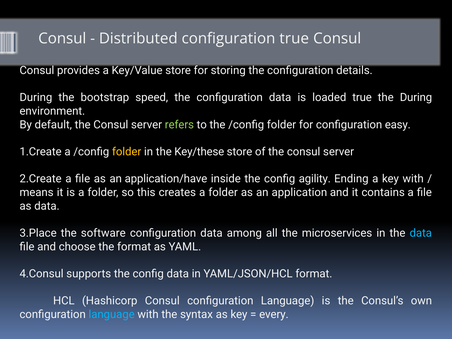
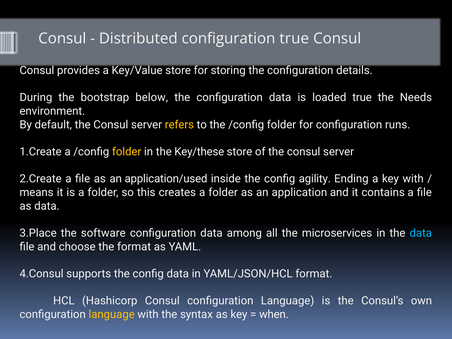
speed: speed -> below (152, 97)
the During: During -> Needs (416, 97)
refers colour: light green -> yellow (179, 125)
easy: easy -> runs (398, 125)
application/have: application/have -> application/used (166, 179)
language colour: light blue -> yellow (112, 314)
every: every -> when (274, 314)
